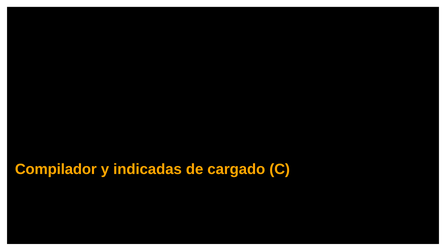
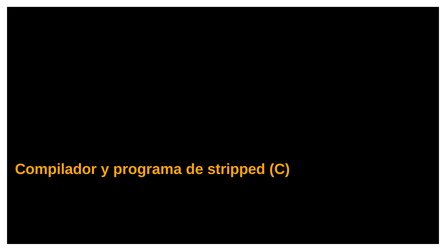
indicadas: indicadas -> programa (148, 169)
cargado: cargado -> stripped (236, 169)
